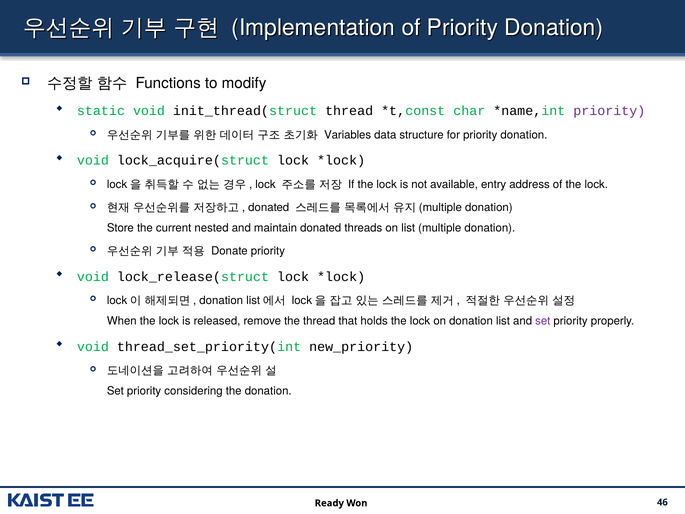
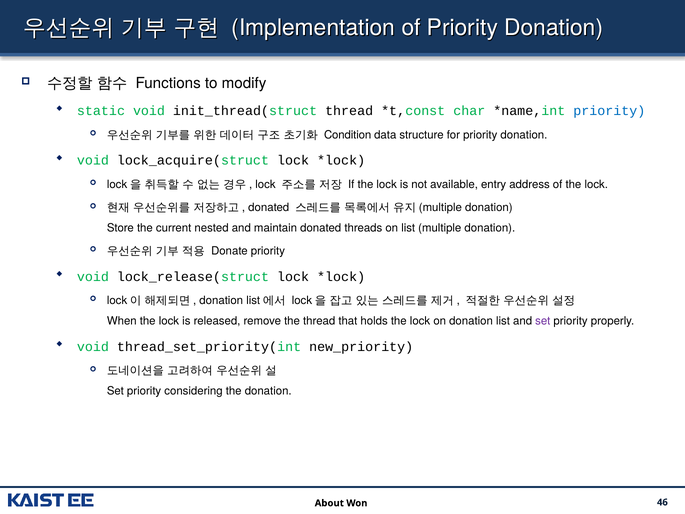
priority colour: purple -> blue (609, 111)
Variables: Variables -> Condition (348, 135)
Ready: Ready -> About (329, 503)
